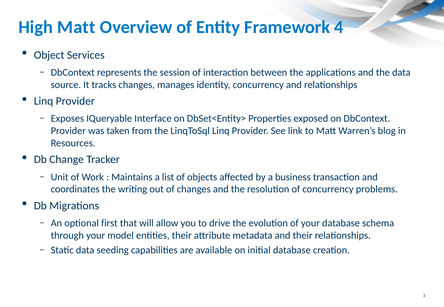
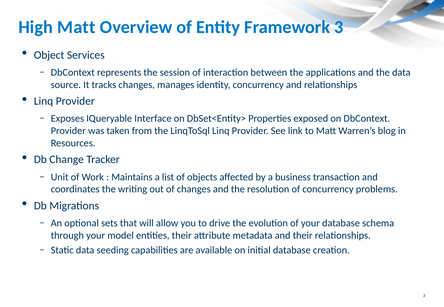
Framework 4: 4 -> 3 (339, 27)
first: first -> sets (109, 223)
